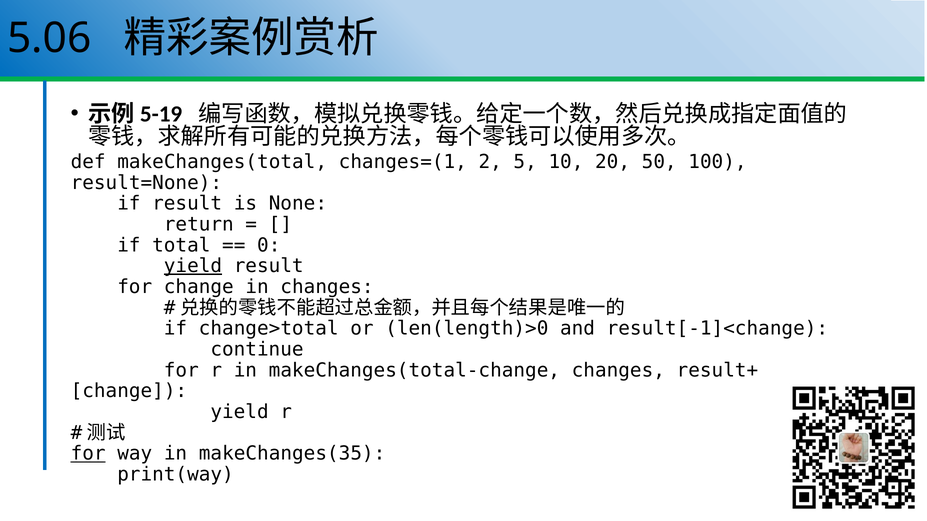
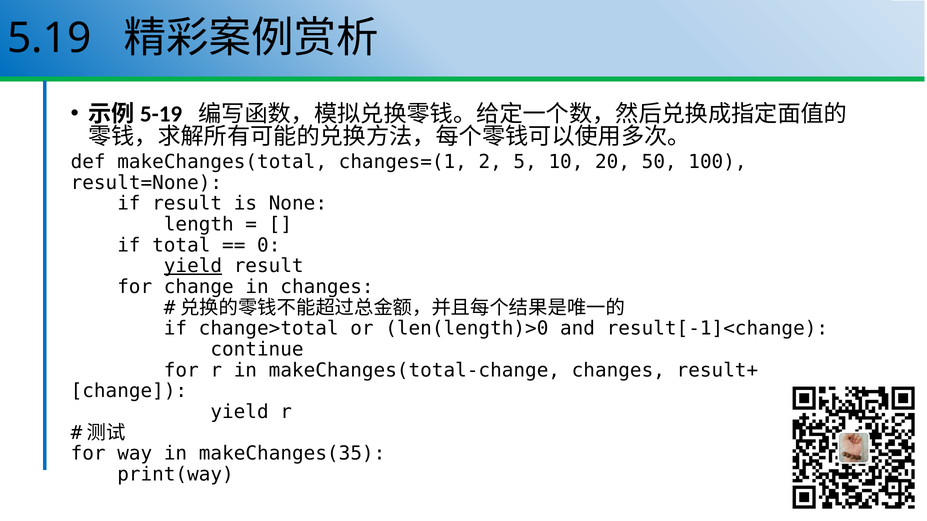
5.06: 5.06 -> 5.19 (49, 38)
return: return -> length (199, 225)
for underline: present -> none (88, 454)
